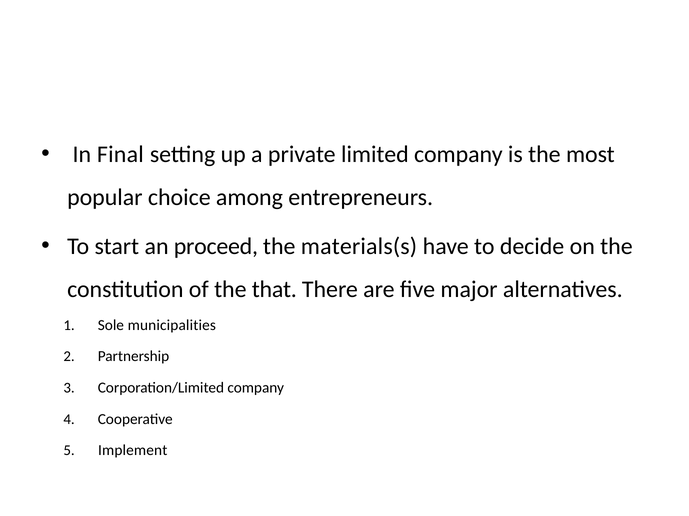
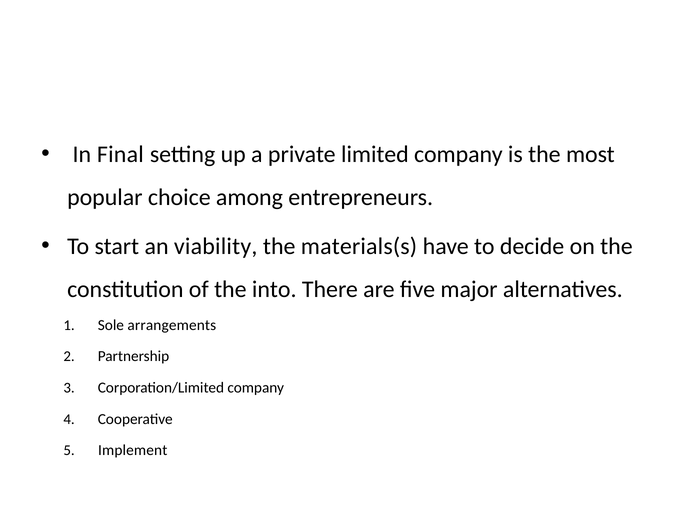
proceed: proceed -> viability (216, 247)
that: that -> into (274, 290)
municipalities: municipalities -> arrangements (172, 326)
